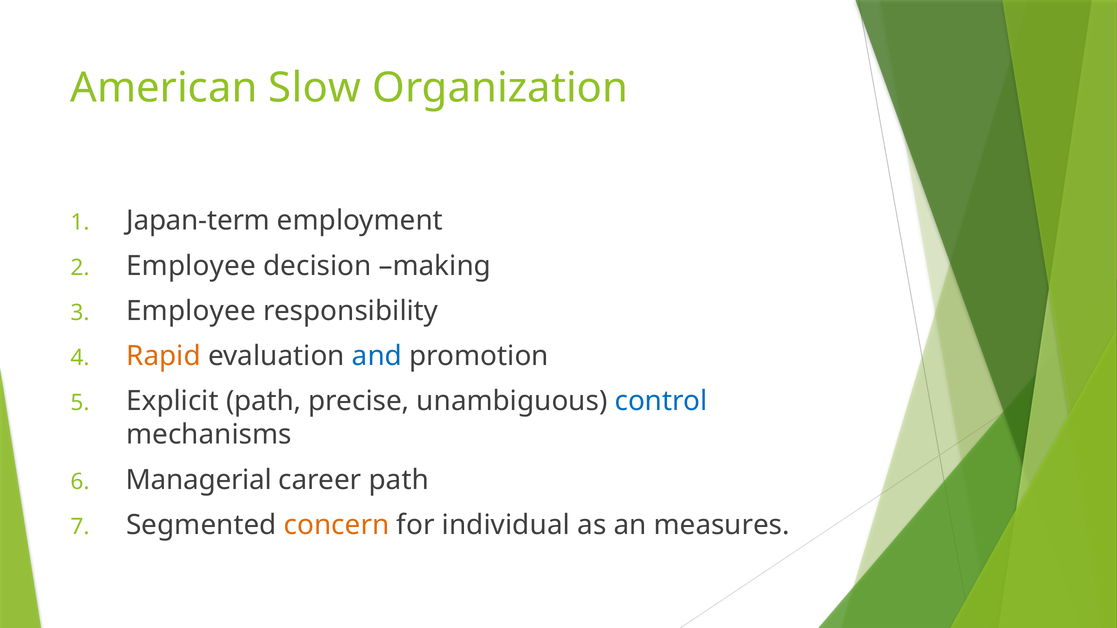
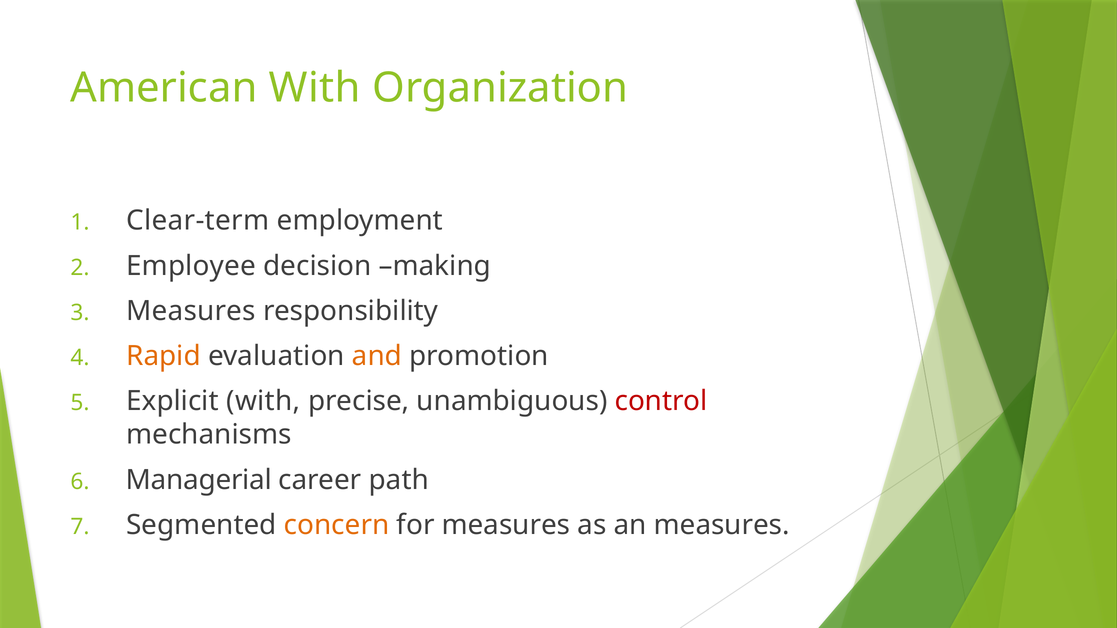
American Slow: Slow -> With (315, 88)
Japan-term: Japan-term -> Clear-term (198, 221)
Employee: Employee -> Measures (191, 311)
and colour: blue -> orange (377, 356)
Explicit path: path -> with (263, 401)
control colour: blue -> red (661, 401)
for individual: individual -> measures (506, 525)
